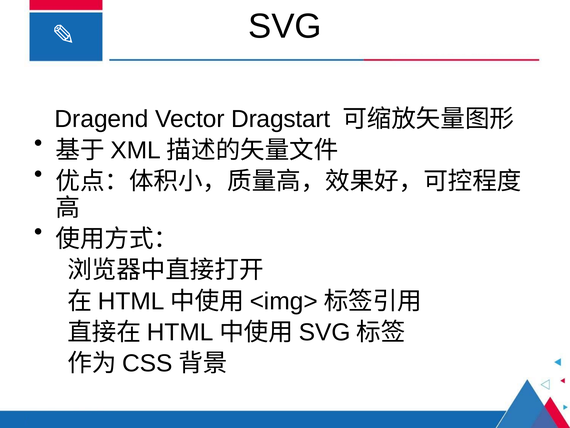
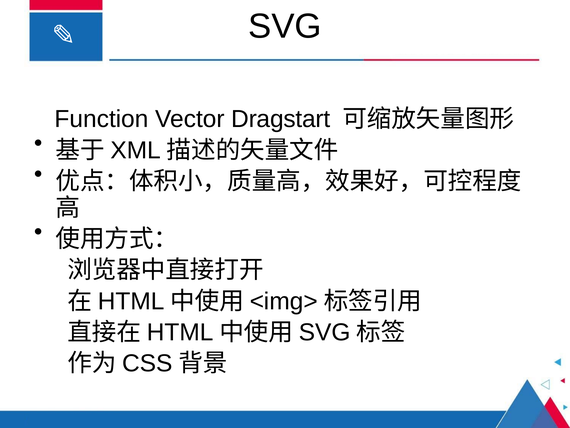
Dragend: Dragend -> Function (102, 119)
